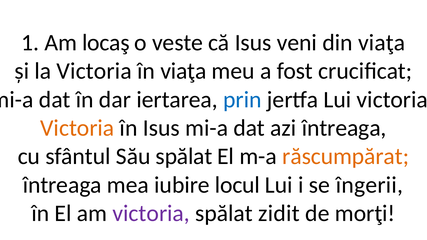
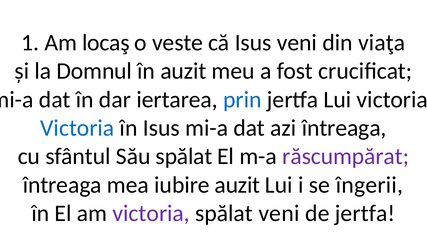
la Victoria: Victoria -> Domnul (94, 71)
în viaţa: viaţa -> auzit (183, 71)
Victoria colour: orange -> blue (77, 128)
răscumpărat colour: orange -> purple (346, 157)
iubire locul: locul -> auzit (237, 185)
spălat zidit: zidit -> veni (279, 214)
de morţi: morţi -> jertfa (365, 214)
